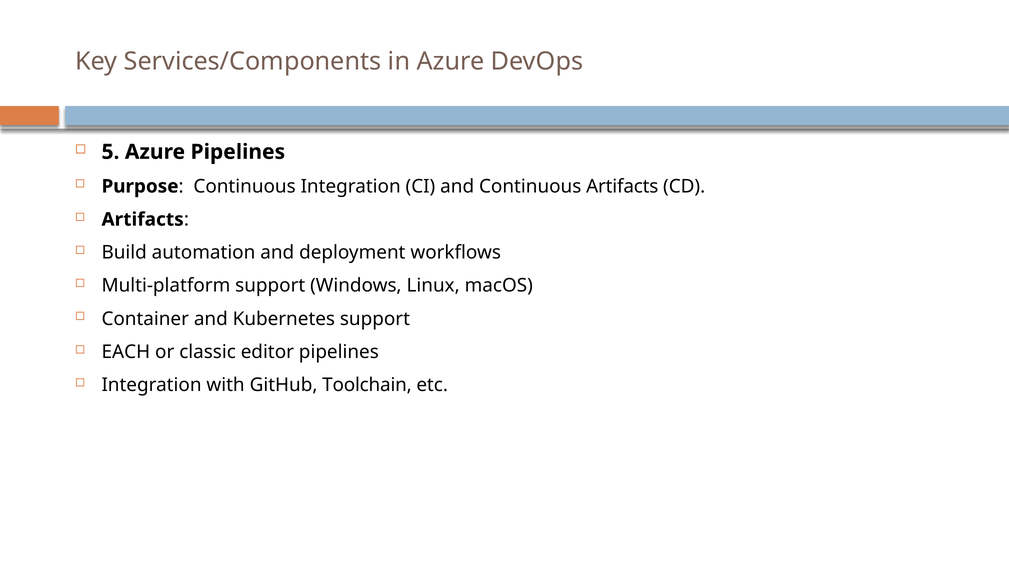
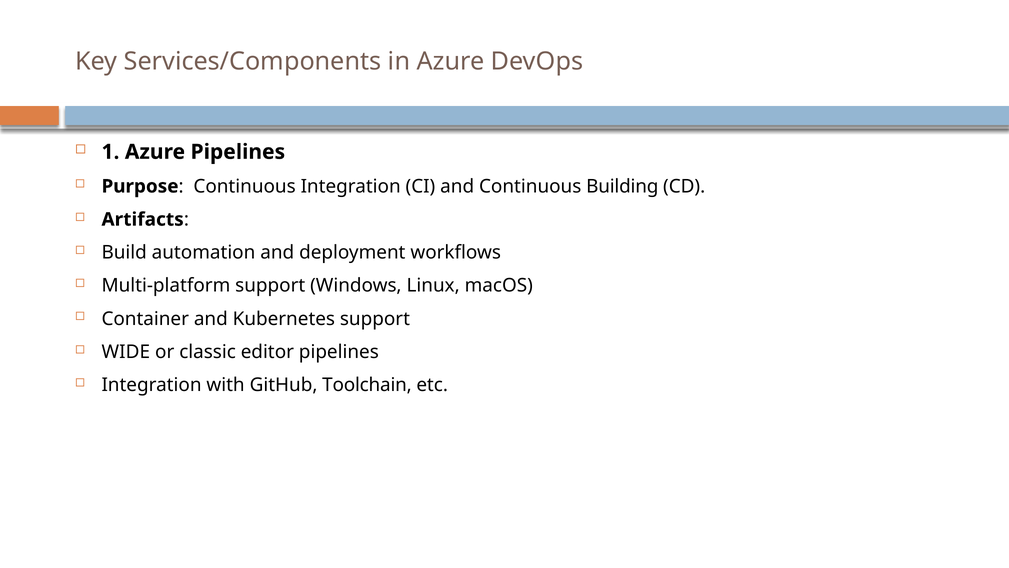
5: 5 -> 1 (110, 152)
Continuous Artifacts: Artifacts -> Building (622, 186)
EACH: EACH -> WIDE (126, 352)
